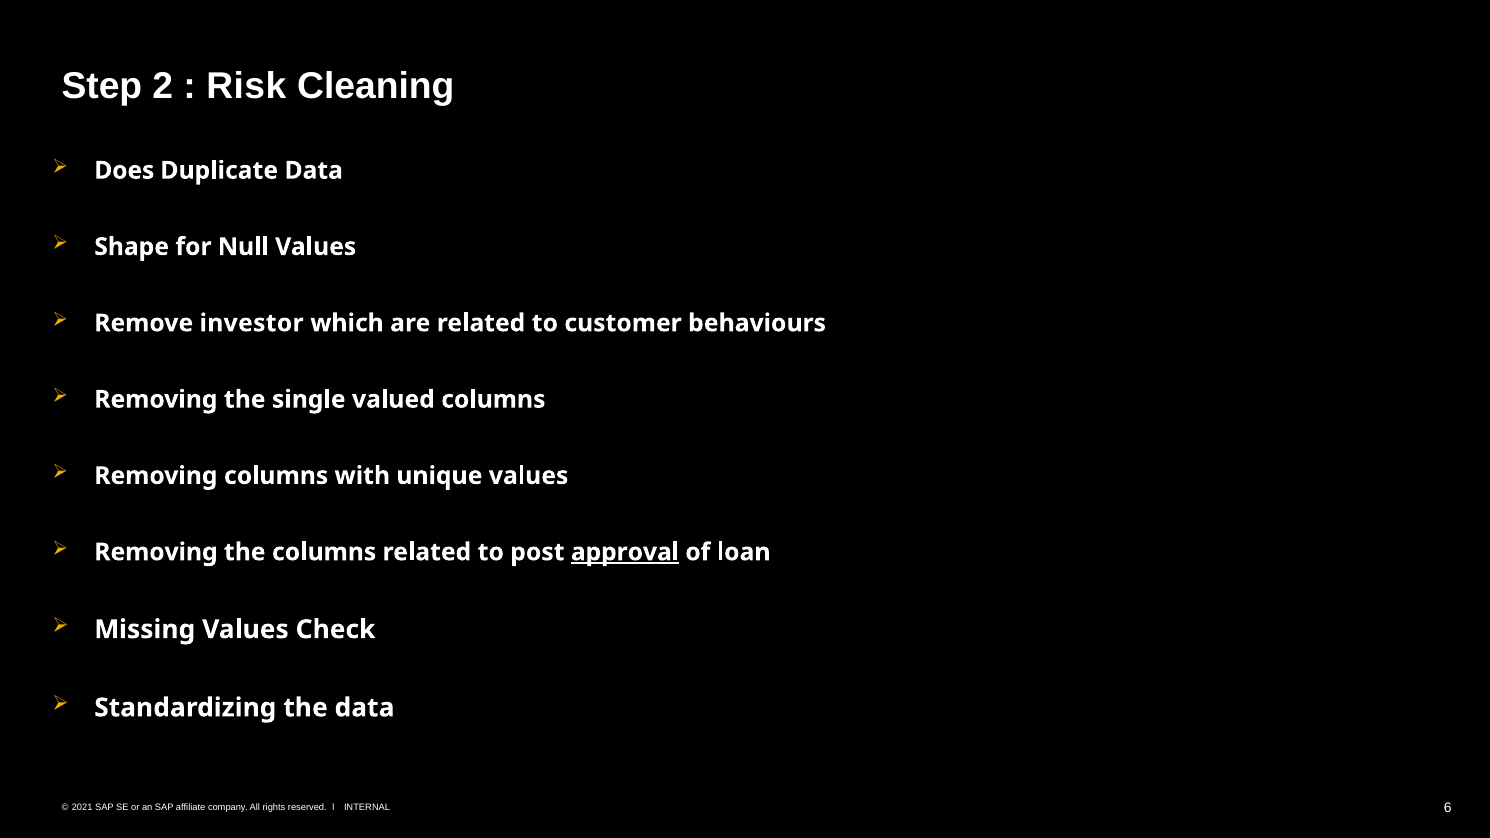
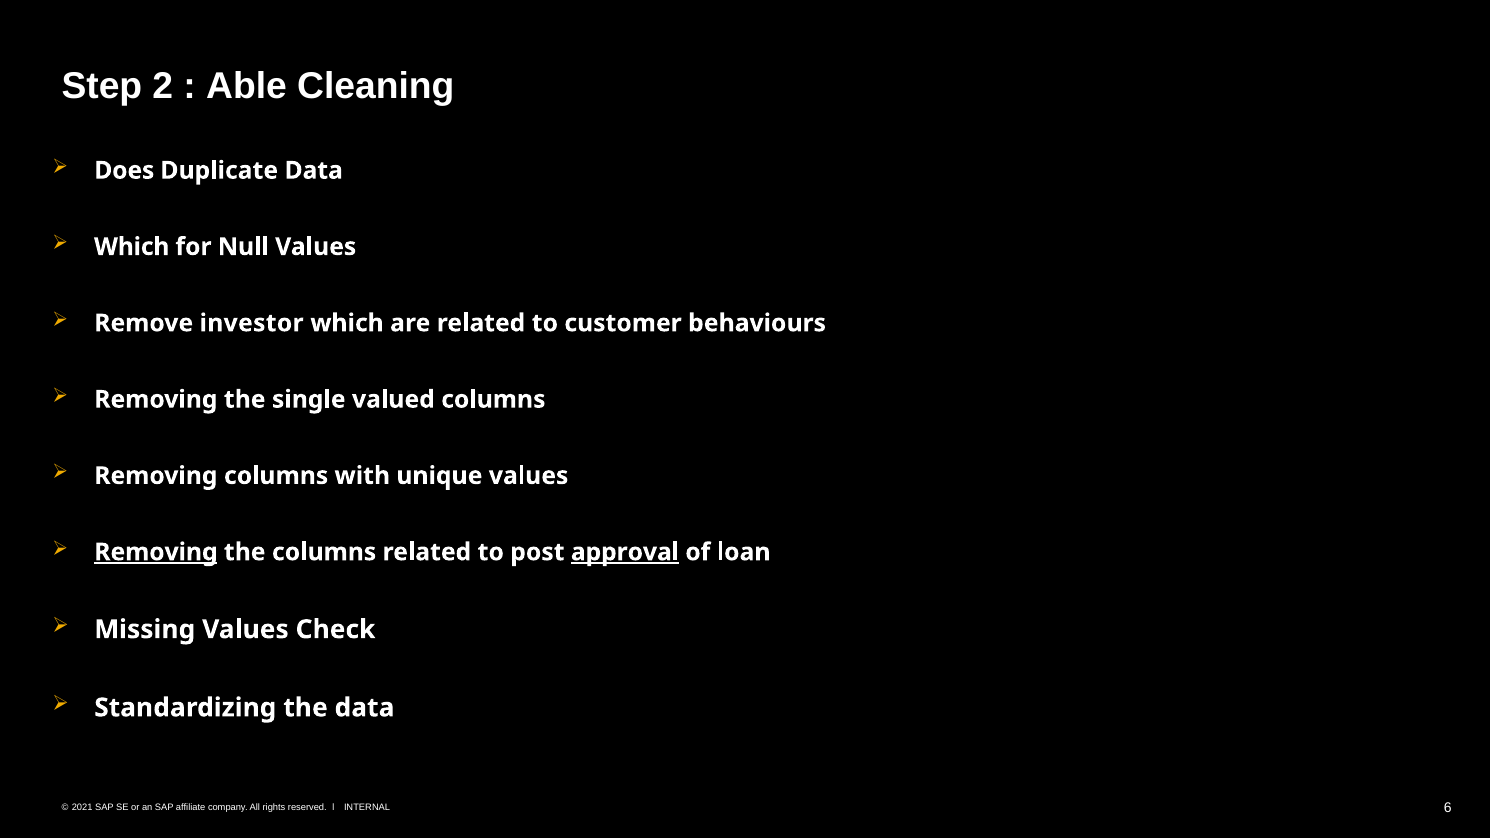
Risk: Risk -> Able (247, 87)
Shape: Shape -> Which (132, 247)
Removing underline: none -> present (156, 552)
